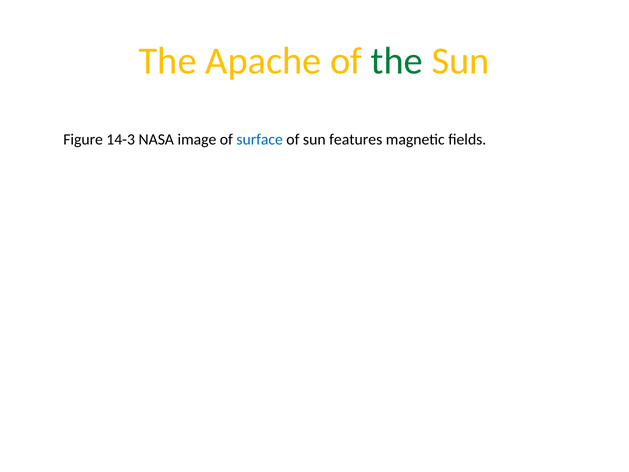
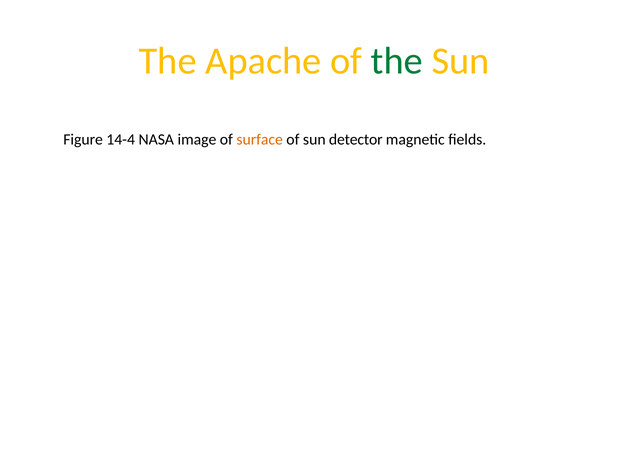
14-3: 14-3 -> 14-4 (121, 140)
surface colour: blue -> orange (260, 140)
features: features -> detector (356, 140)
